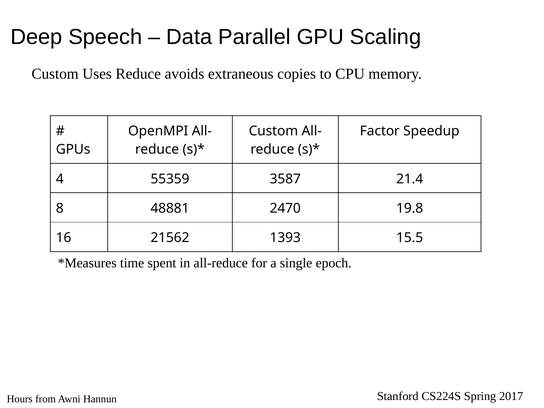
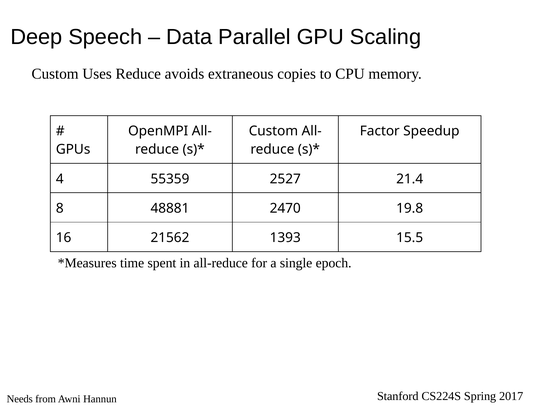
3587: 3587 -> 2527 (285, 179)
Hours: Hours -> Needs (20, 399)
